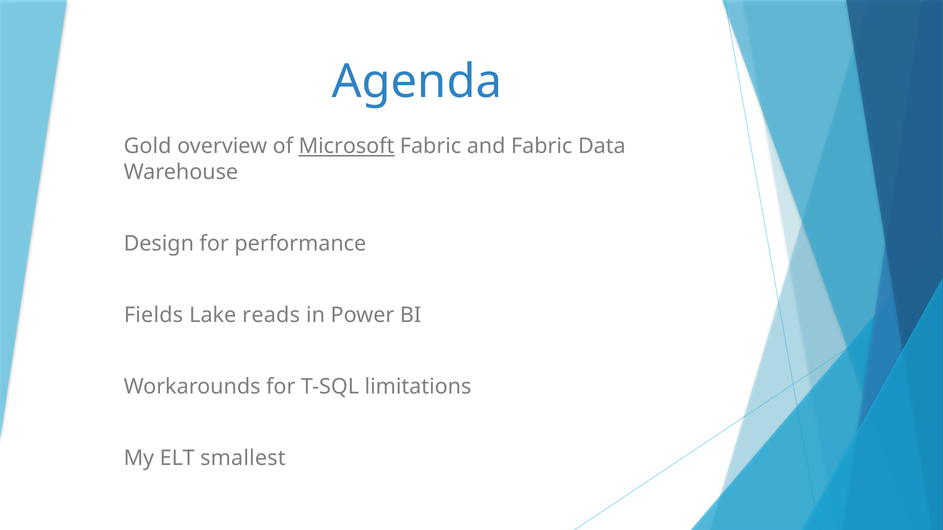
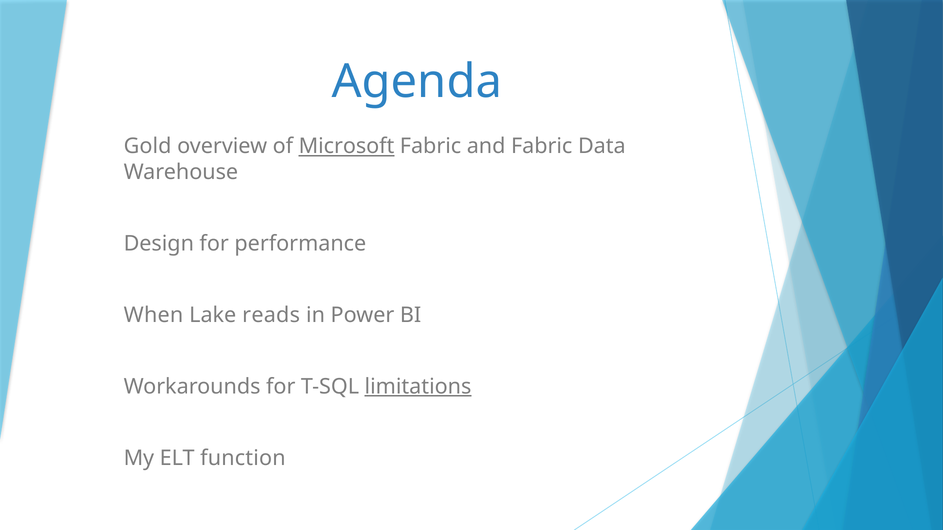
Fields: Fields -> When (154, 315)
limitations underline: none -> present (418, 387)
smallest: smallest -> function (243, 458)
